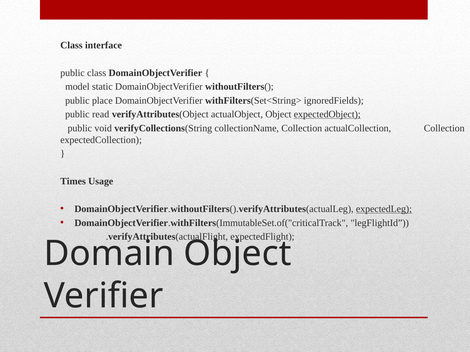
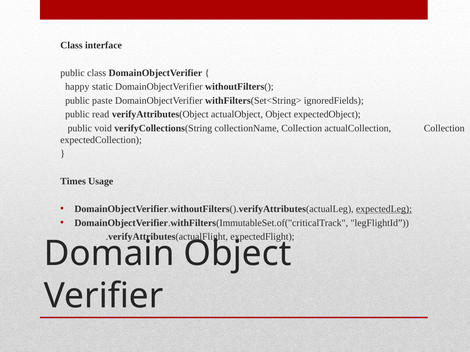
model: model -> happy (77, 87)
place: place -> paste (102, 101)
expectedObject underline: present -> none (327, 114)
